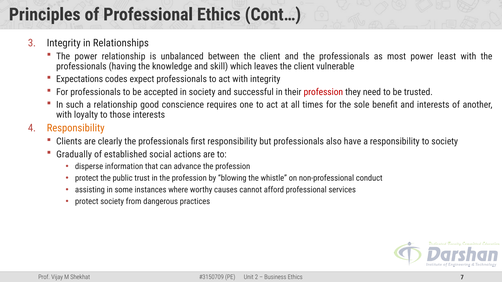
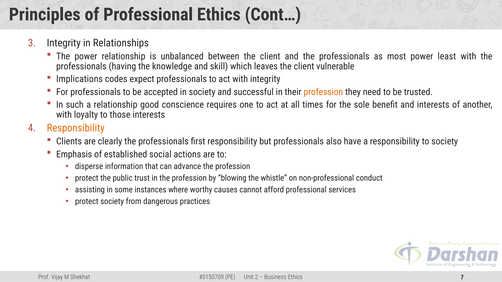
Expectations: Expectations -> Implications (79, 79)
profession colour: red -> orange (323, 92)
Gradually: Gradually -> Emphasis (74, 154)
